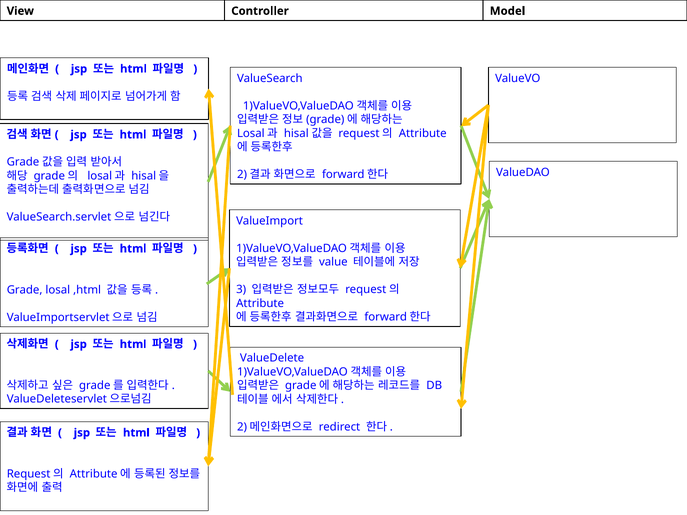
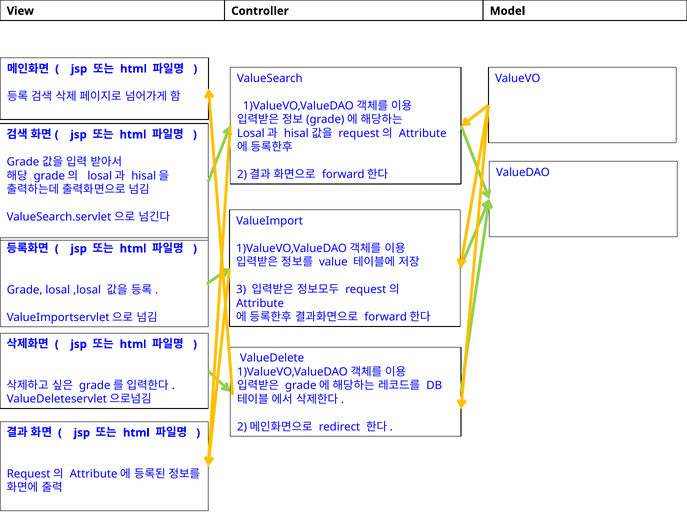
,html: ,html -> ,losal (87, 290)
